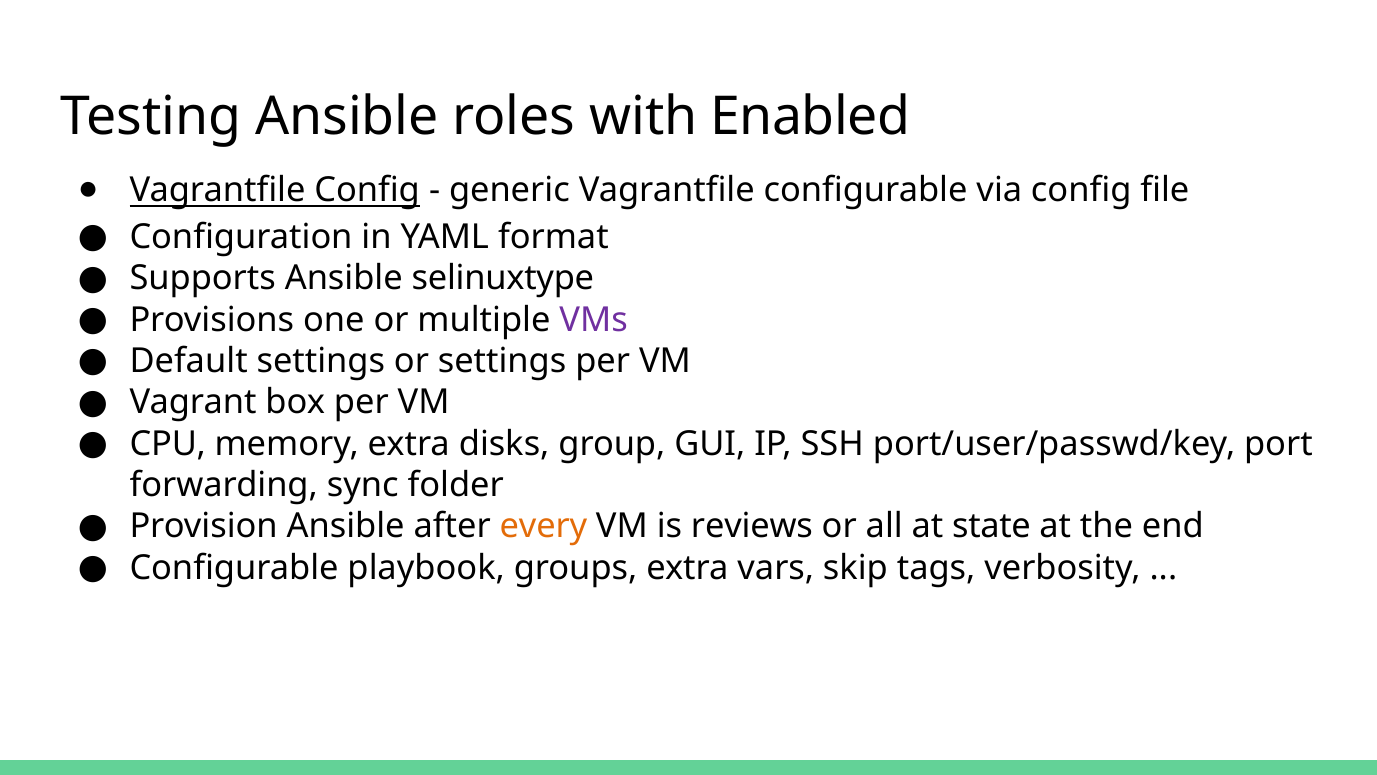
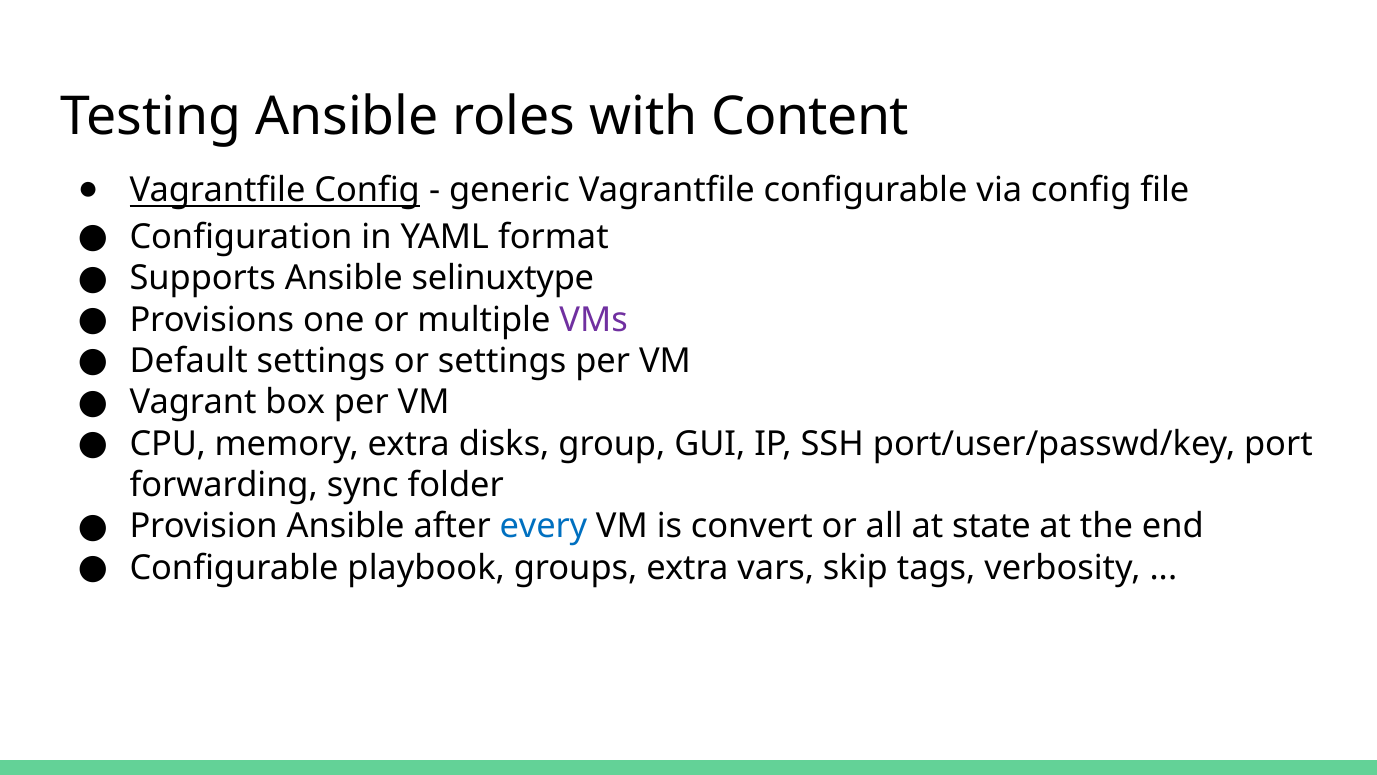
Enabled: Enabled -> Content (810, 117)
every colour: orange -> blue (543, 526)
reviews: reviews -> convert (752, 526)
